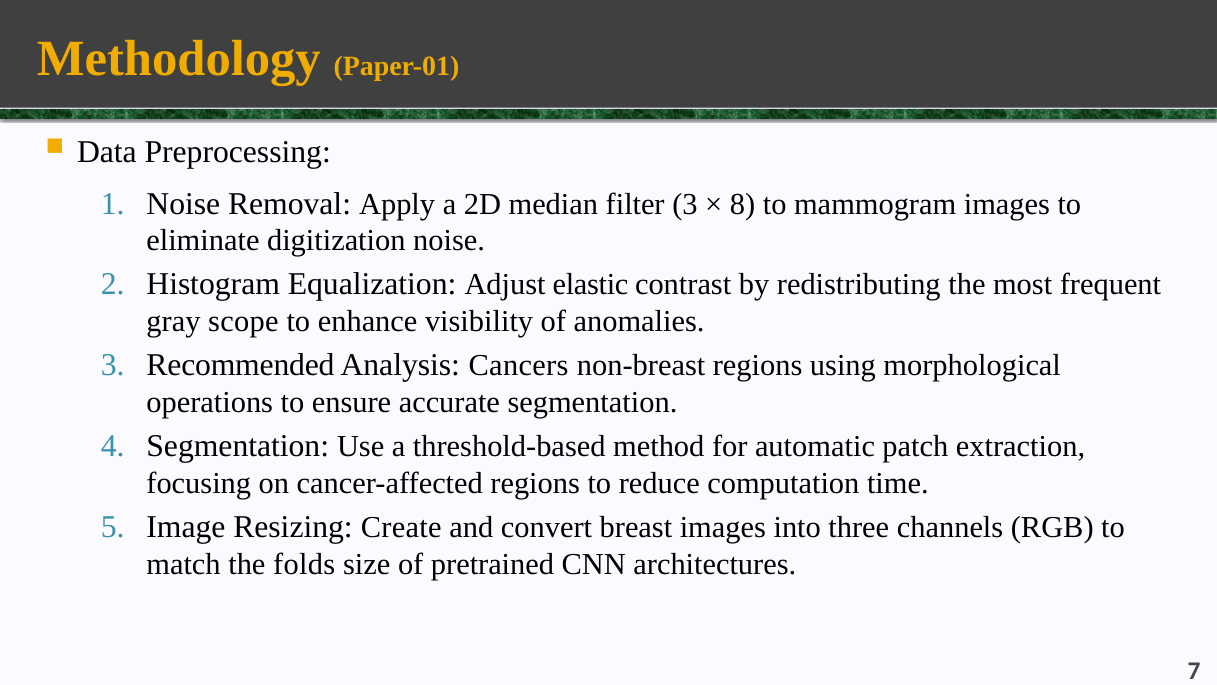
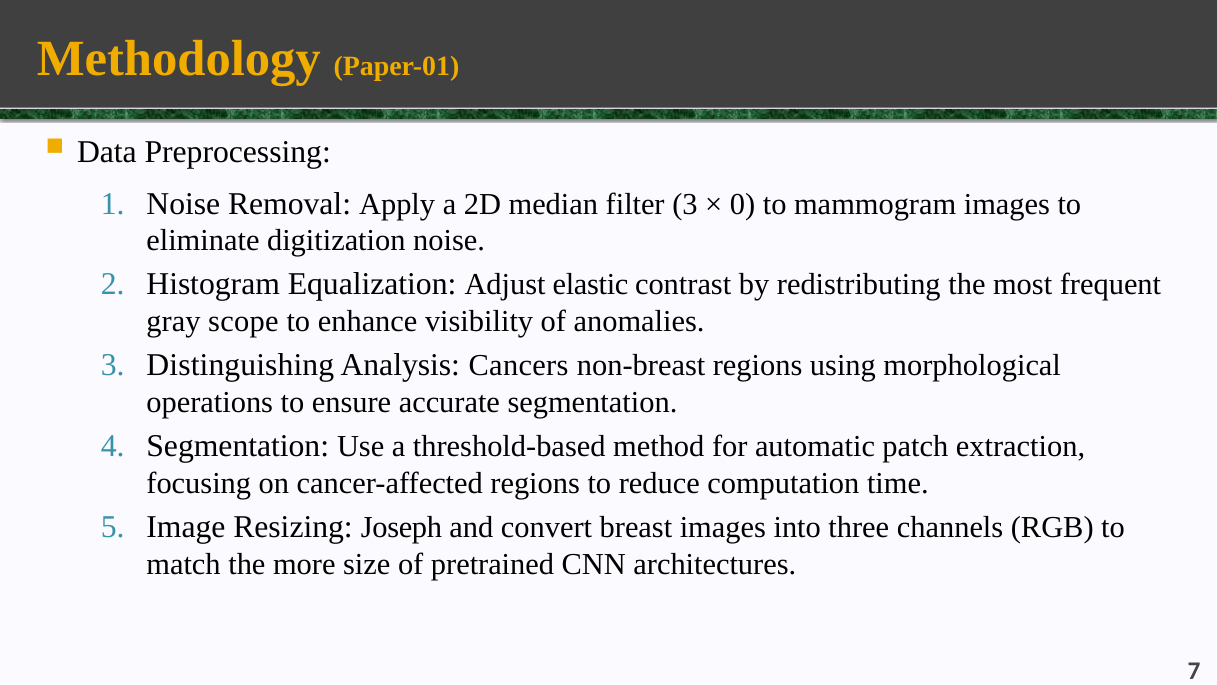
8: 8 -> 0 (743, 204)
Recommended: Recommended -> Distinguishing (240, 365)
Create: Create -> Joseph (401, 527)
folds: folds -> more (304, 564)
